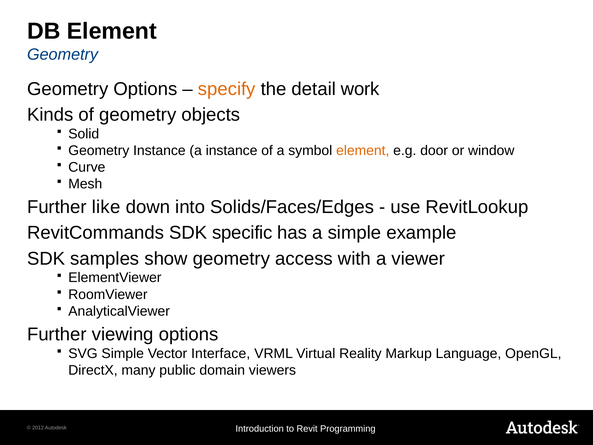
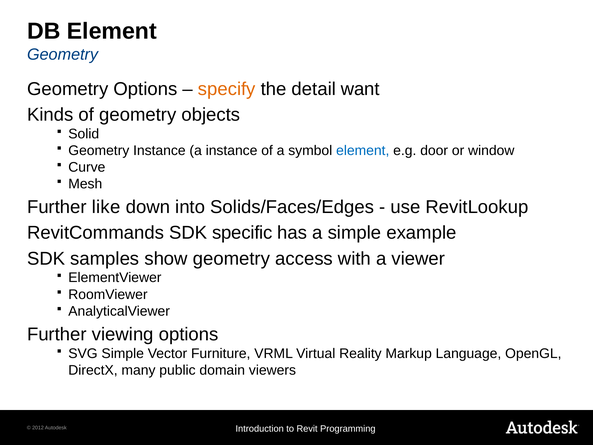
work: work -> want (360, 89)
element colour: orange -> blue (363, 150)
Interface: Interface -> Furniture (221, 353)
